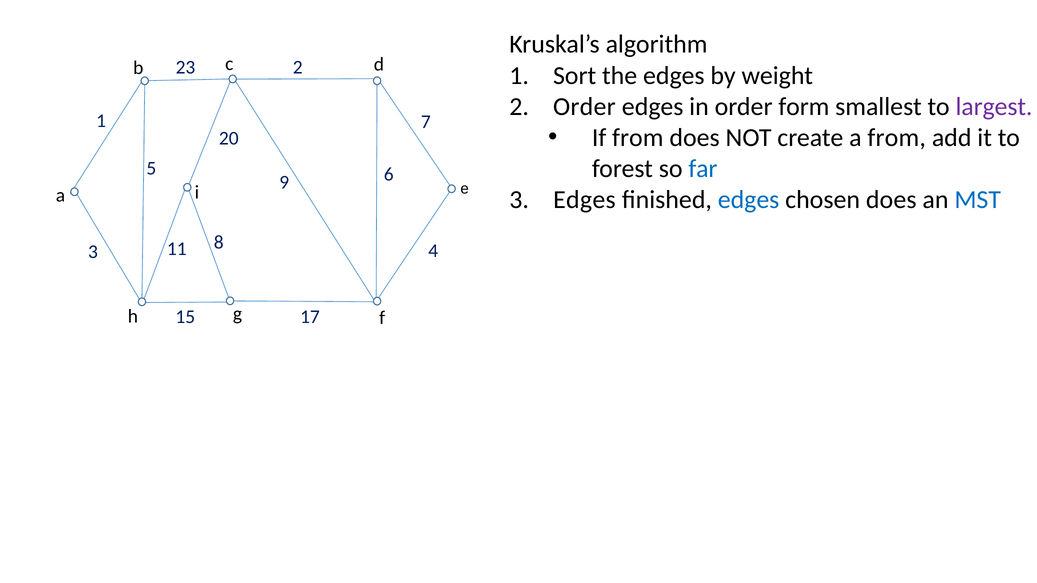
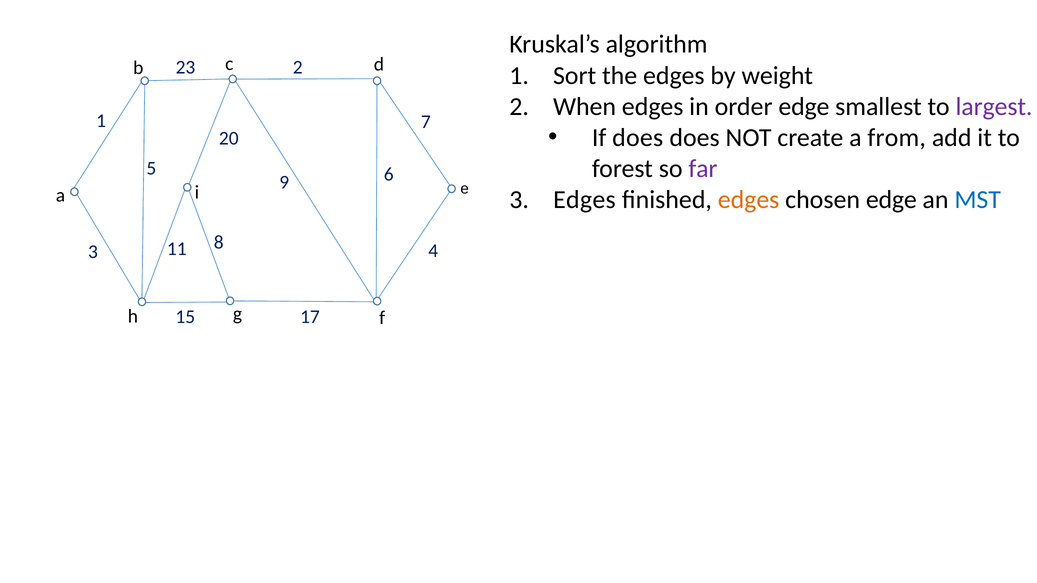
2 Order: Order -> When (585, 107)
order form: form -> edge (804, 107)
If from: from -> does (638, 138)
far colour: blue -> purple (703, 169)
edges colour: blue -> orange (749, 200)
chosen does: does -> edge (891, 200)
